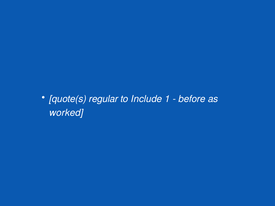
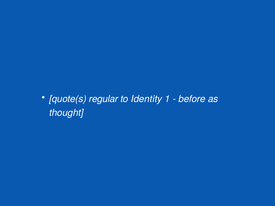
Include: Include -> Identity (147, 99)
worked: worked -> thought (66, 113)
